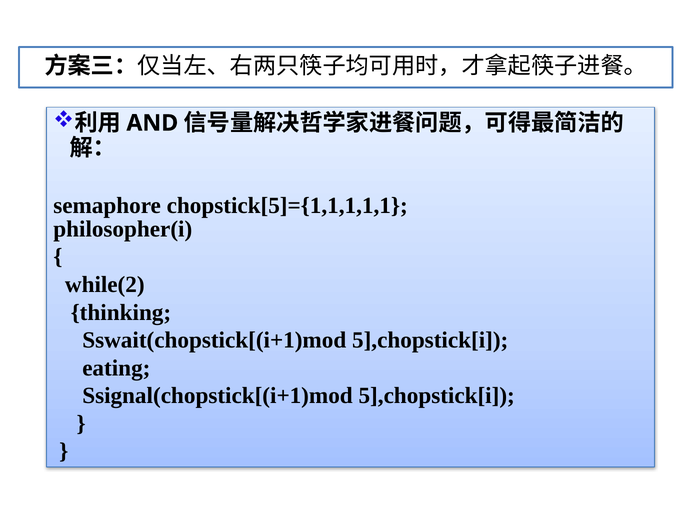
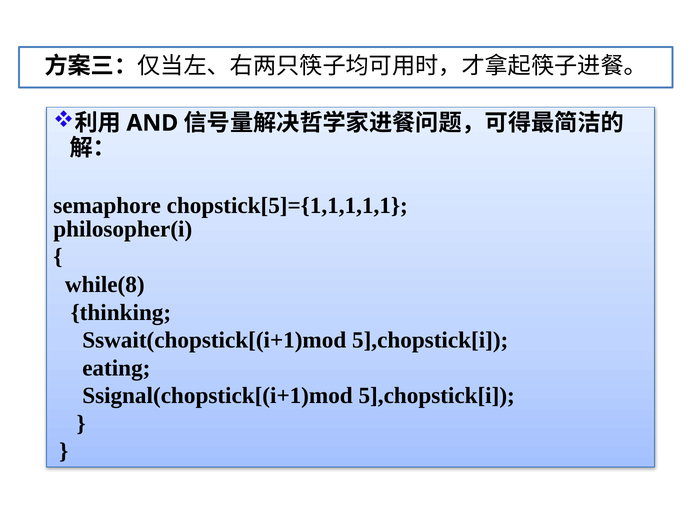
while(2: while(2 -> while(8 (105, 285)
